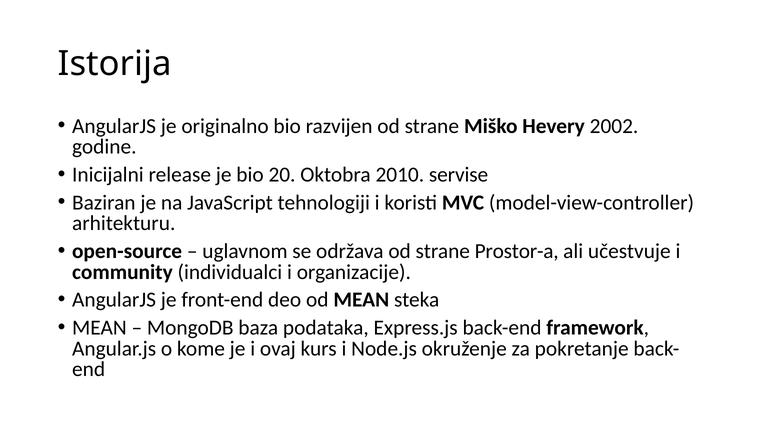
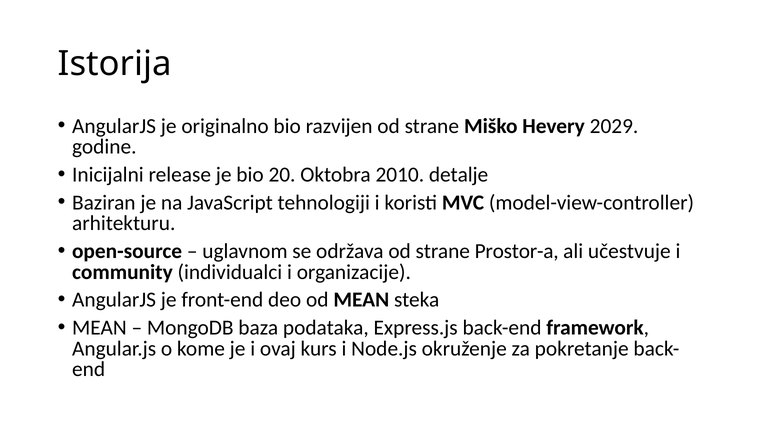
2002: 2002 -> 2029 (614, 126)
servise: servise -> detalje (459, 175)
